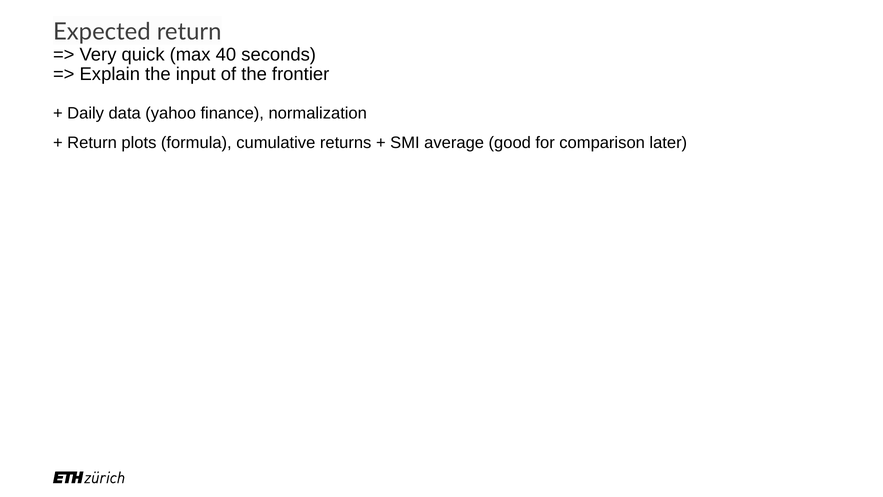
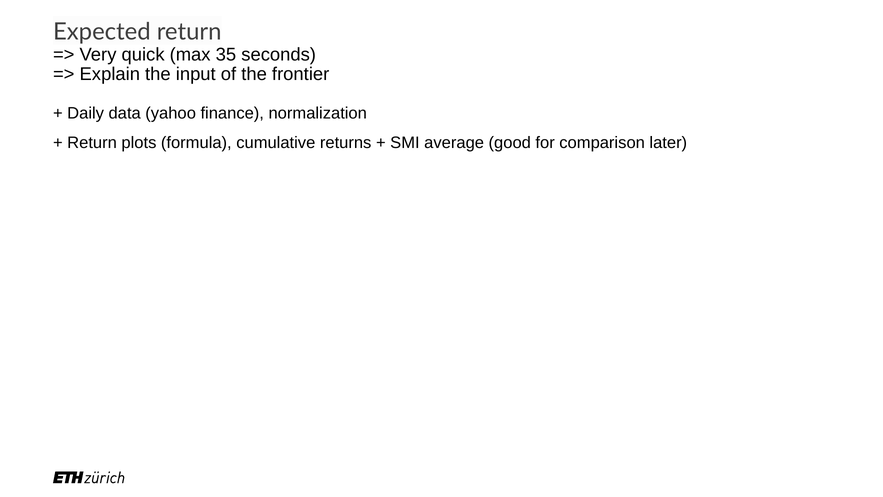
40: 40 -> 35 (226, 54)
